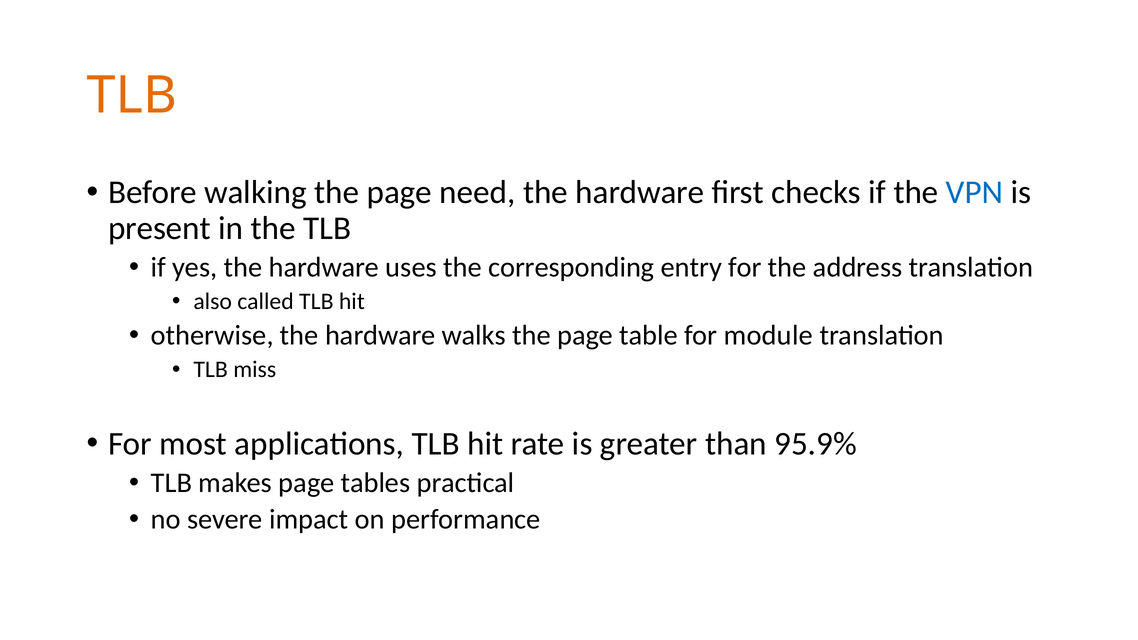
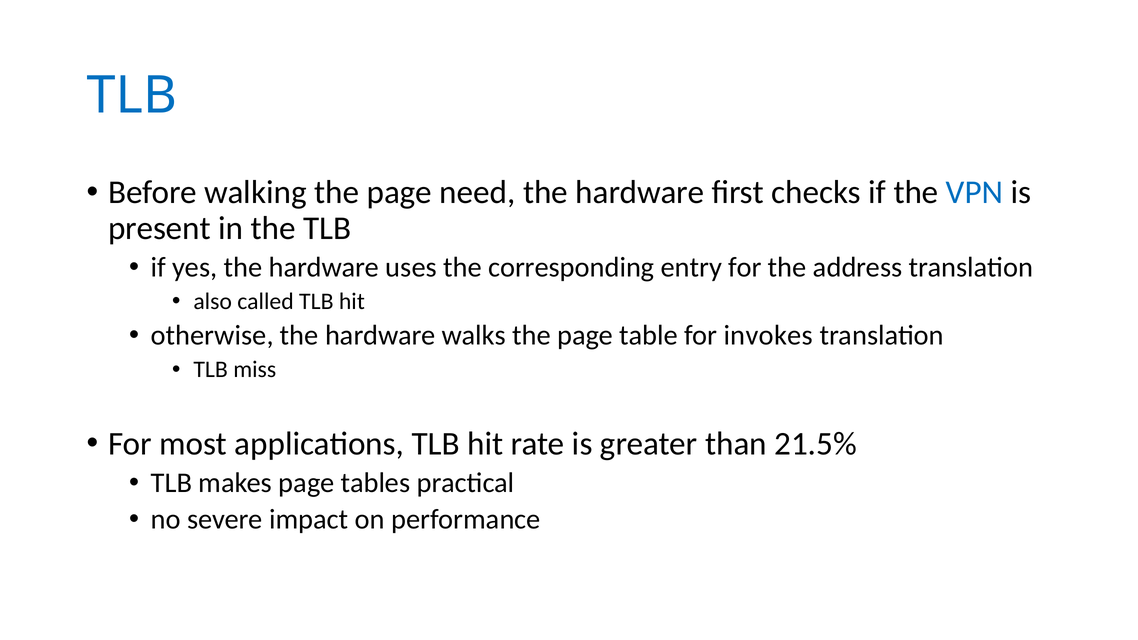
TLB colour: orange -> blue (132, 96)
module: module -> invokes (768, 336)
95.9%: 95.9% -> 21.5% (815, 444)
